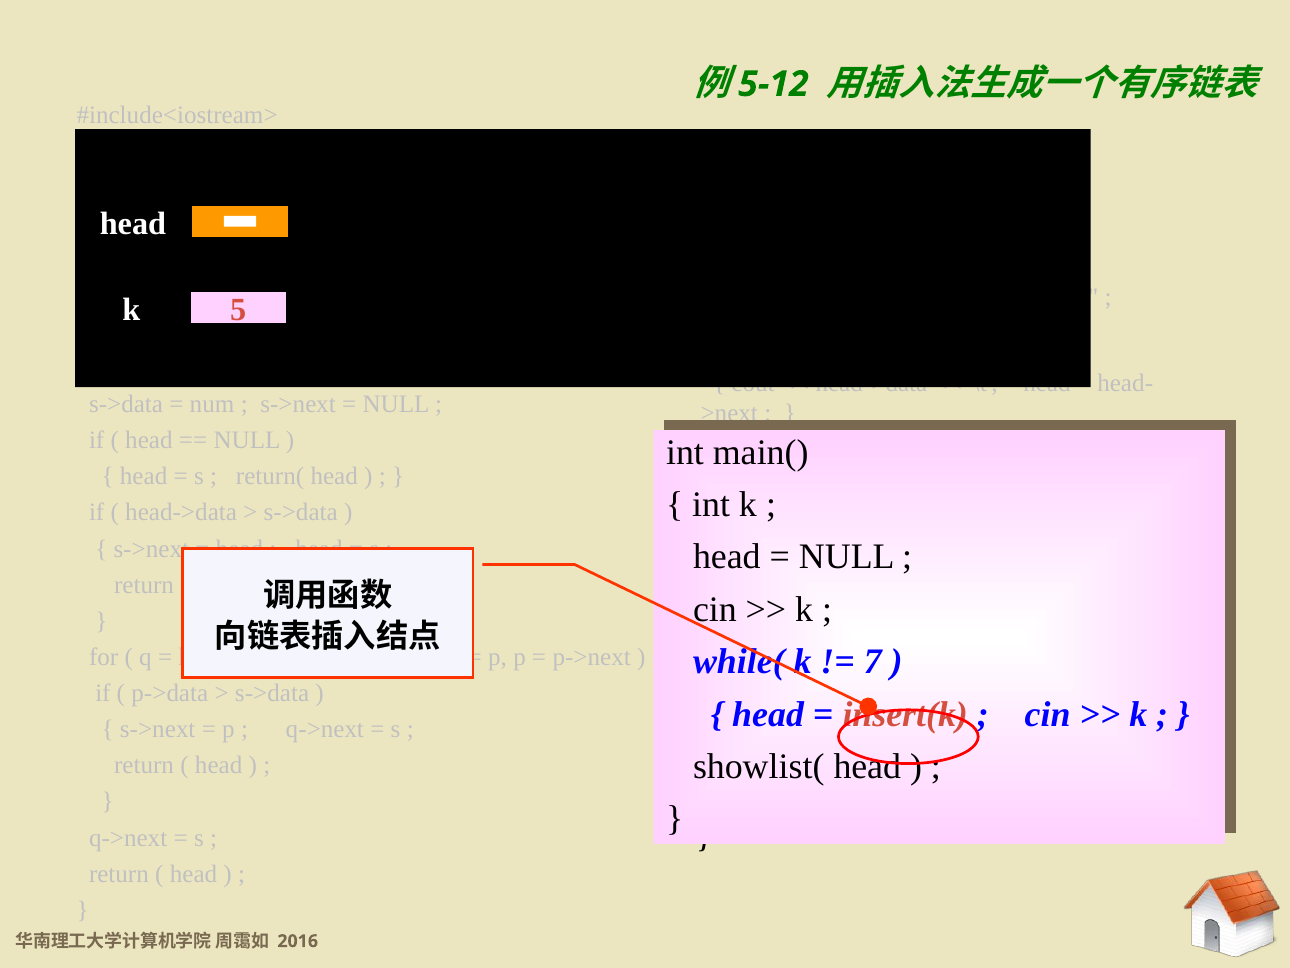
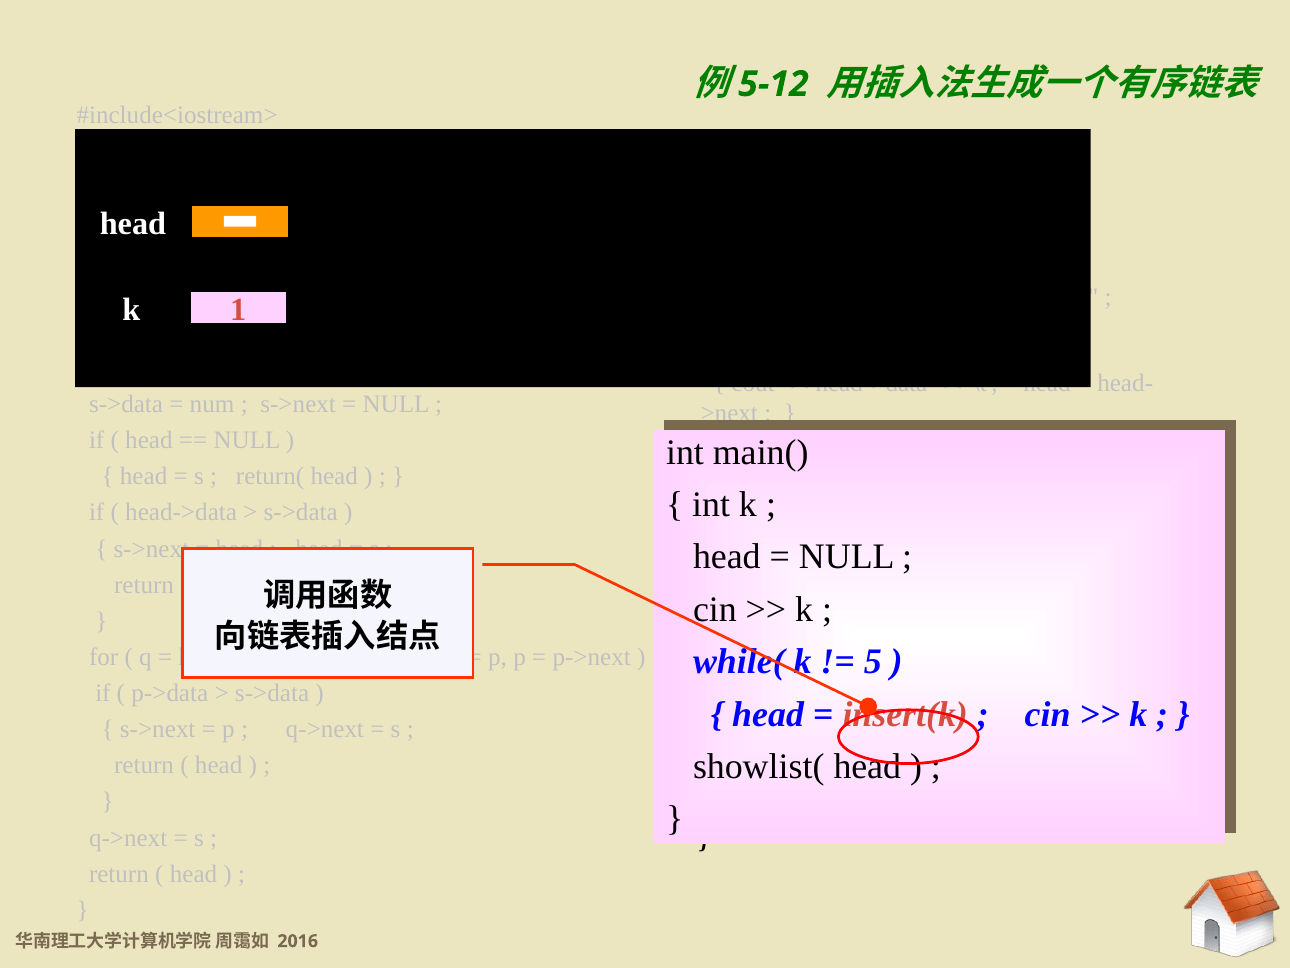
5: 5 -> 1 (238, 310)
7: 7 -> 5 (873, 662)
